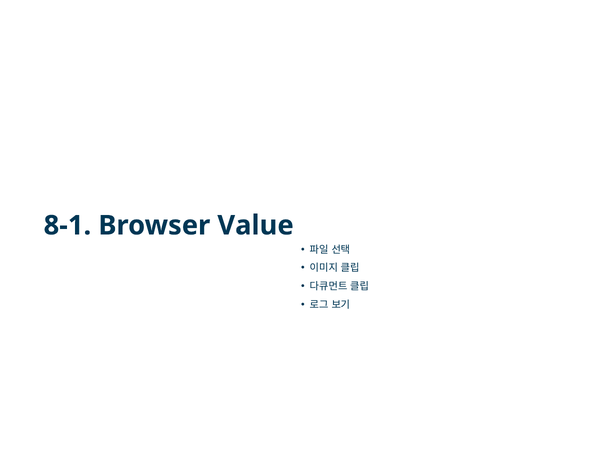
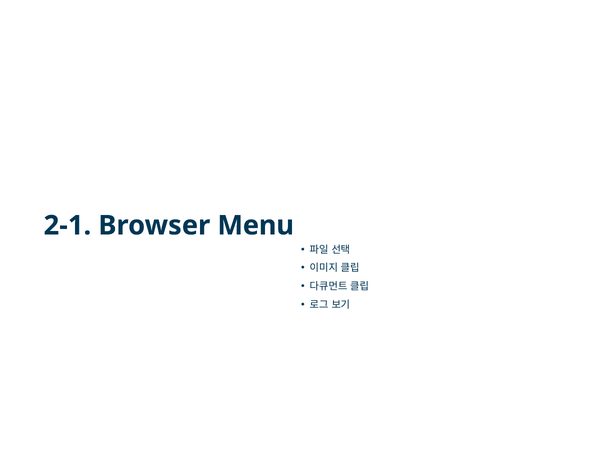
8-1: 8-1 -> 2-1 (67, 226)
Value: Value -> Menu (256, 226)
